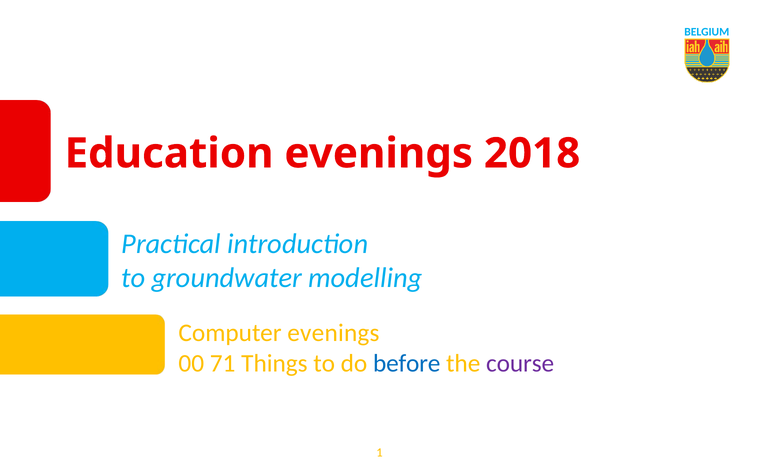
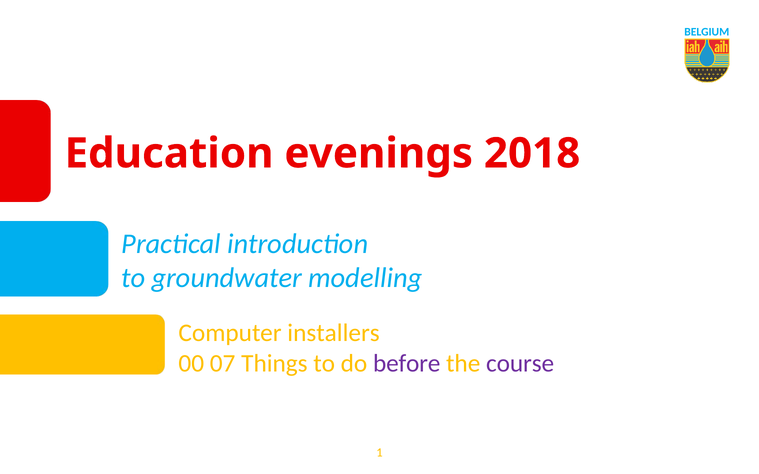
Computer evenings: evenings -> installers (334, 333)
71: 71 -> 07 (223, 364)
before colour: blue -> purple (407, 364)
